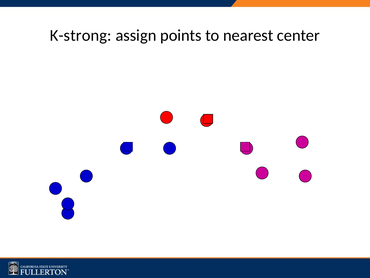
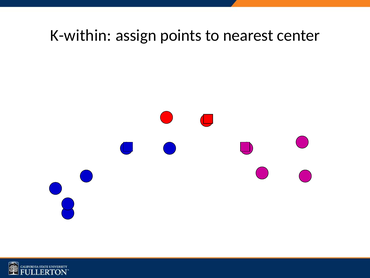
K-strong: K-strong -> K-within (81, 35)
